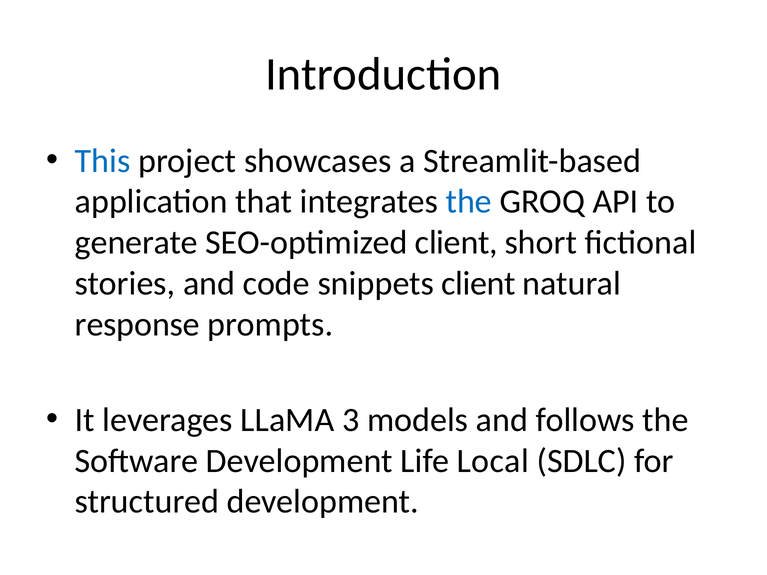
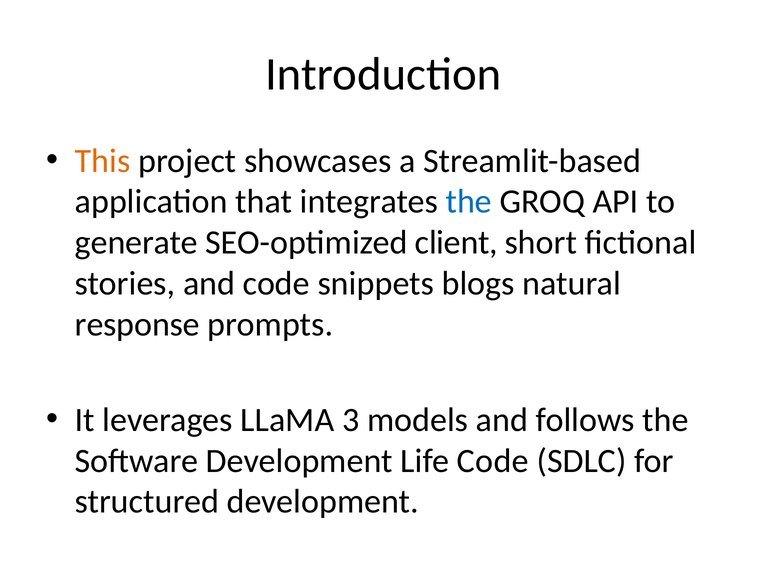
This colour: blue -> orange (103, 161)
snippets client: client -> blogs (478, 284)
Life Local: Local -> Code (493, 461)
